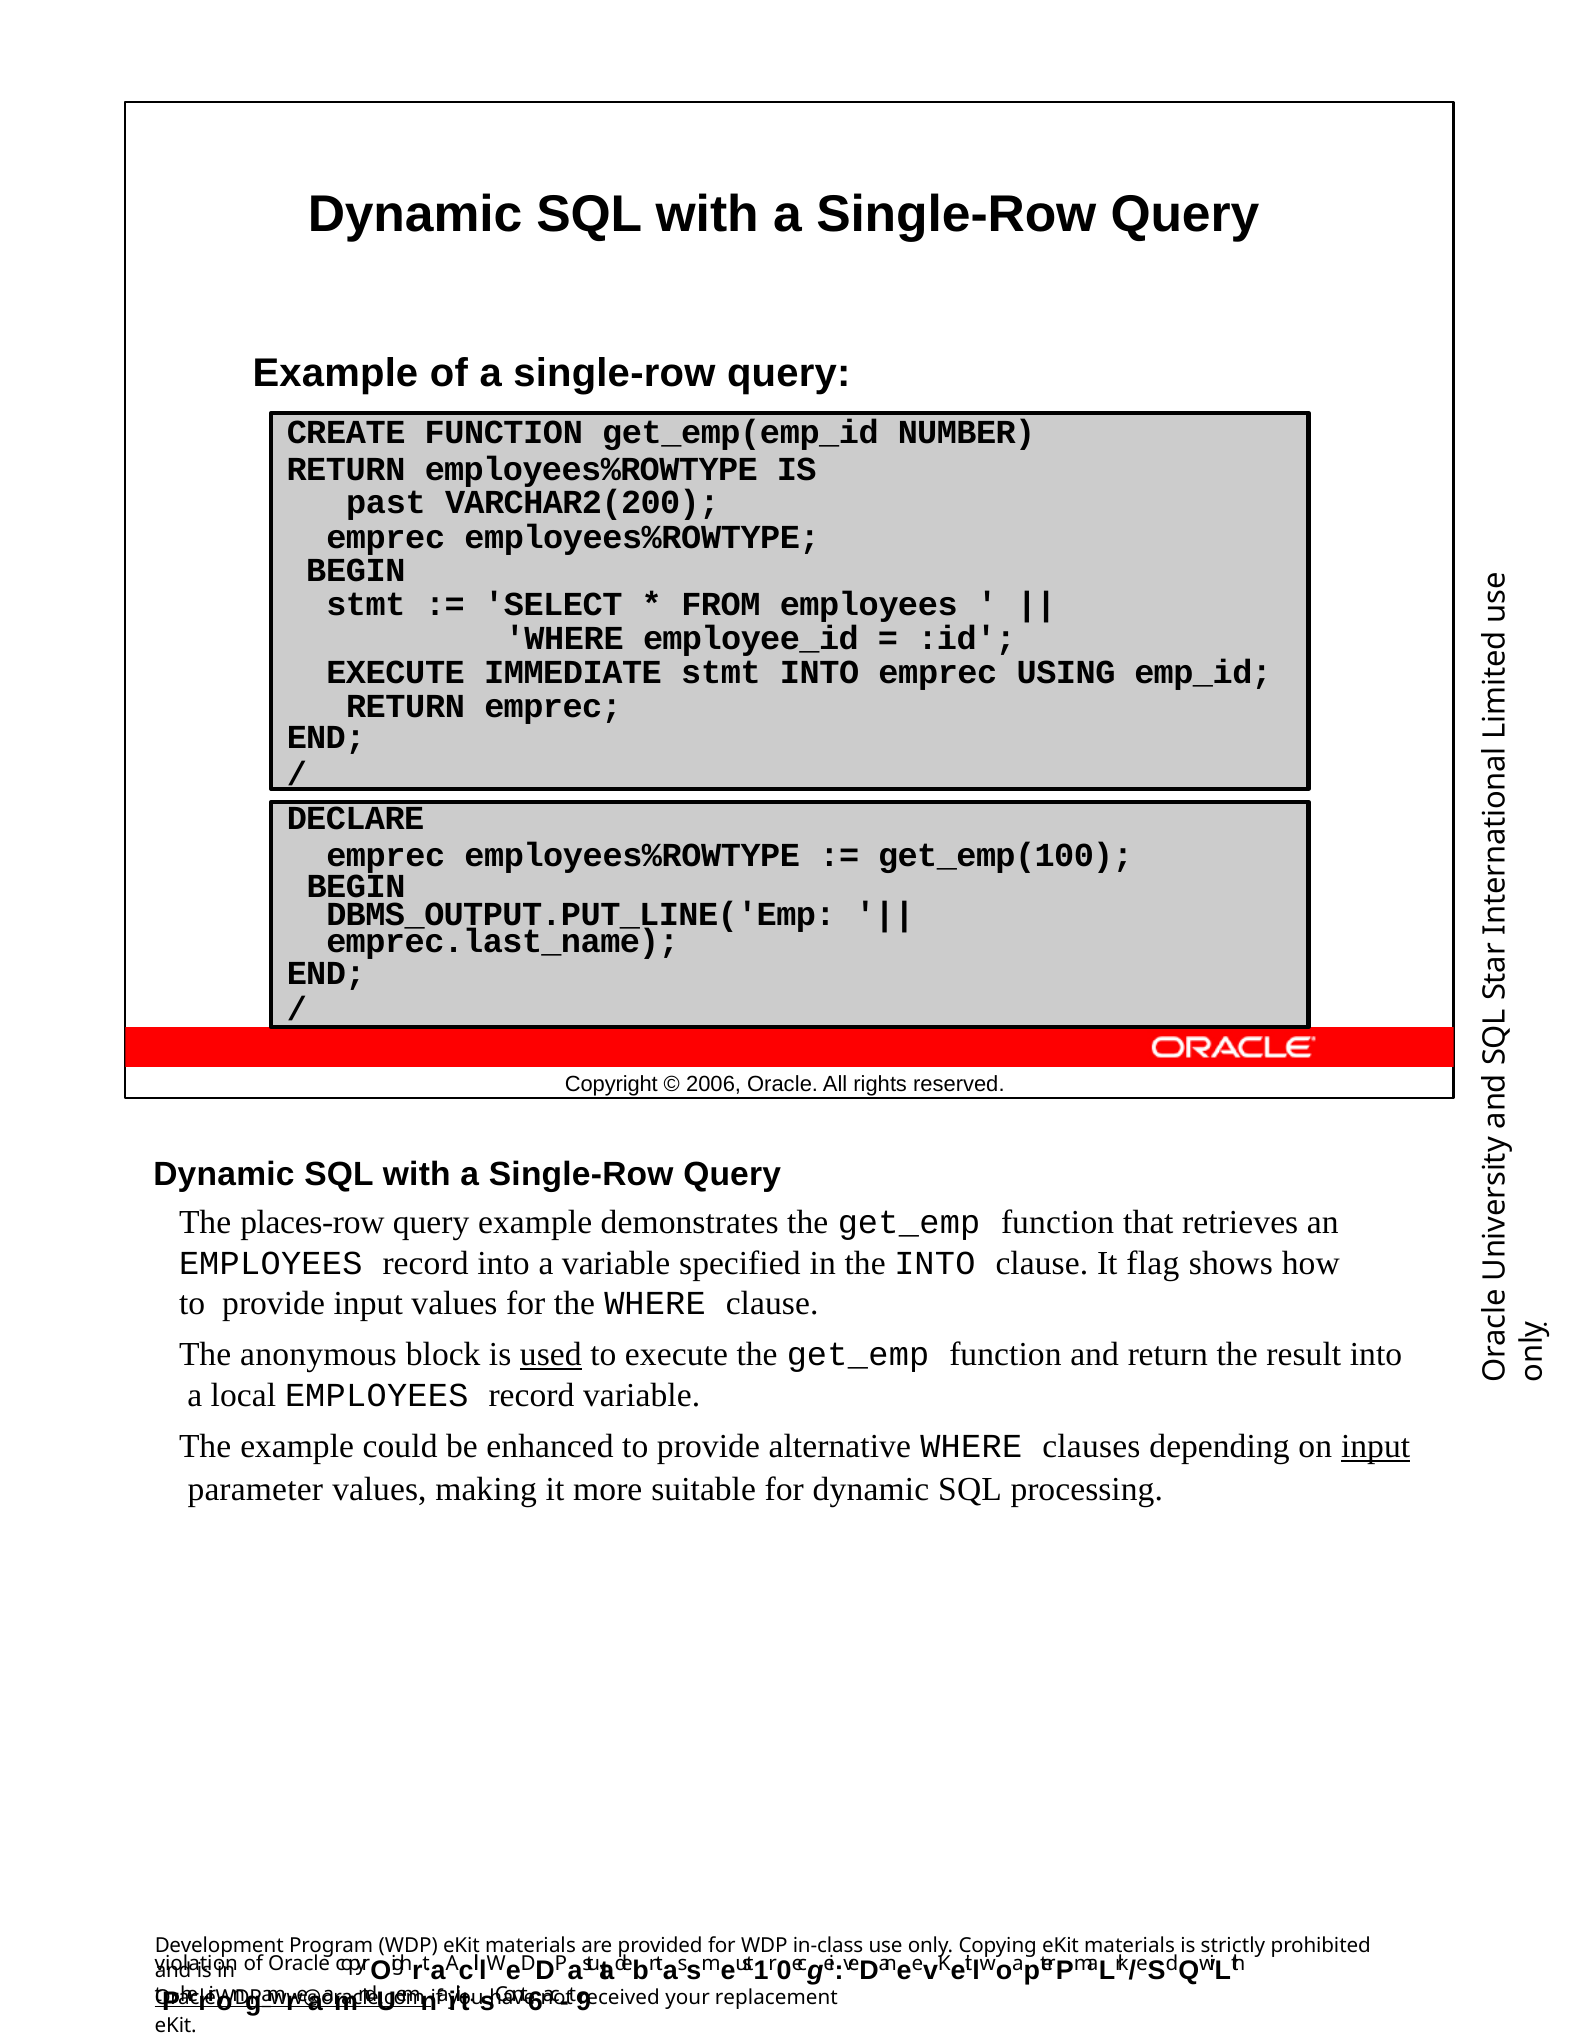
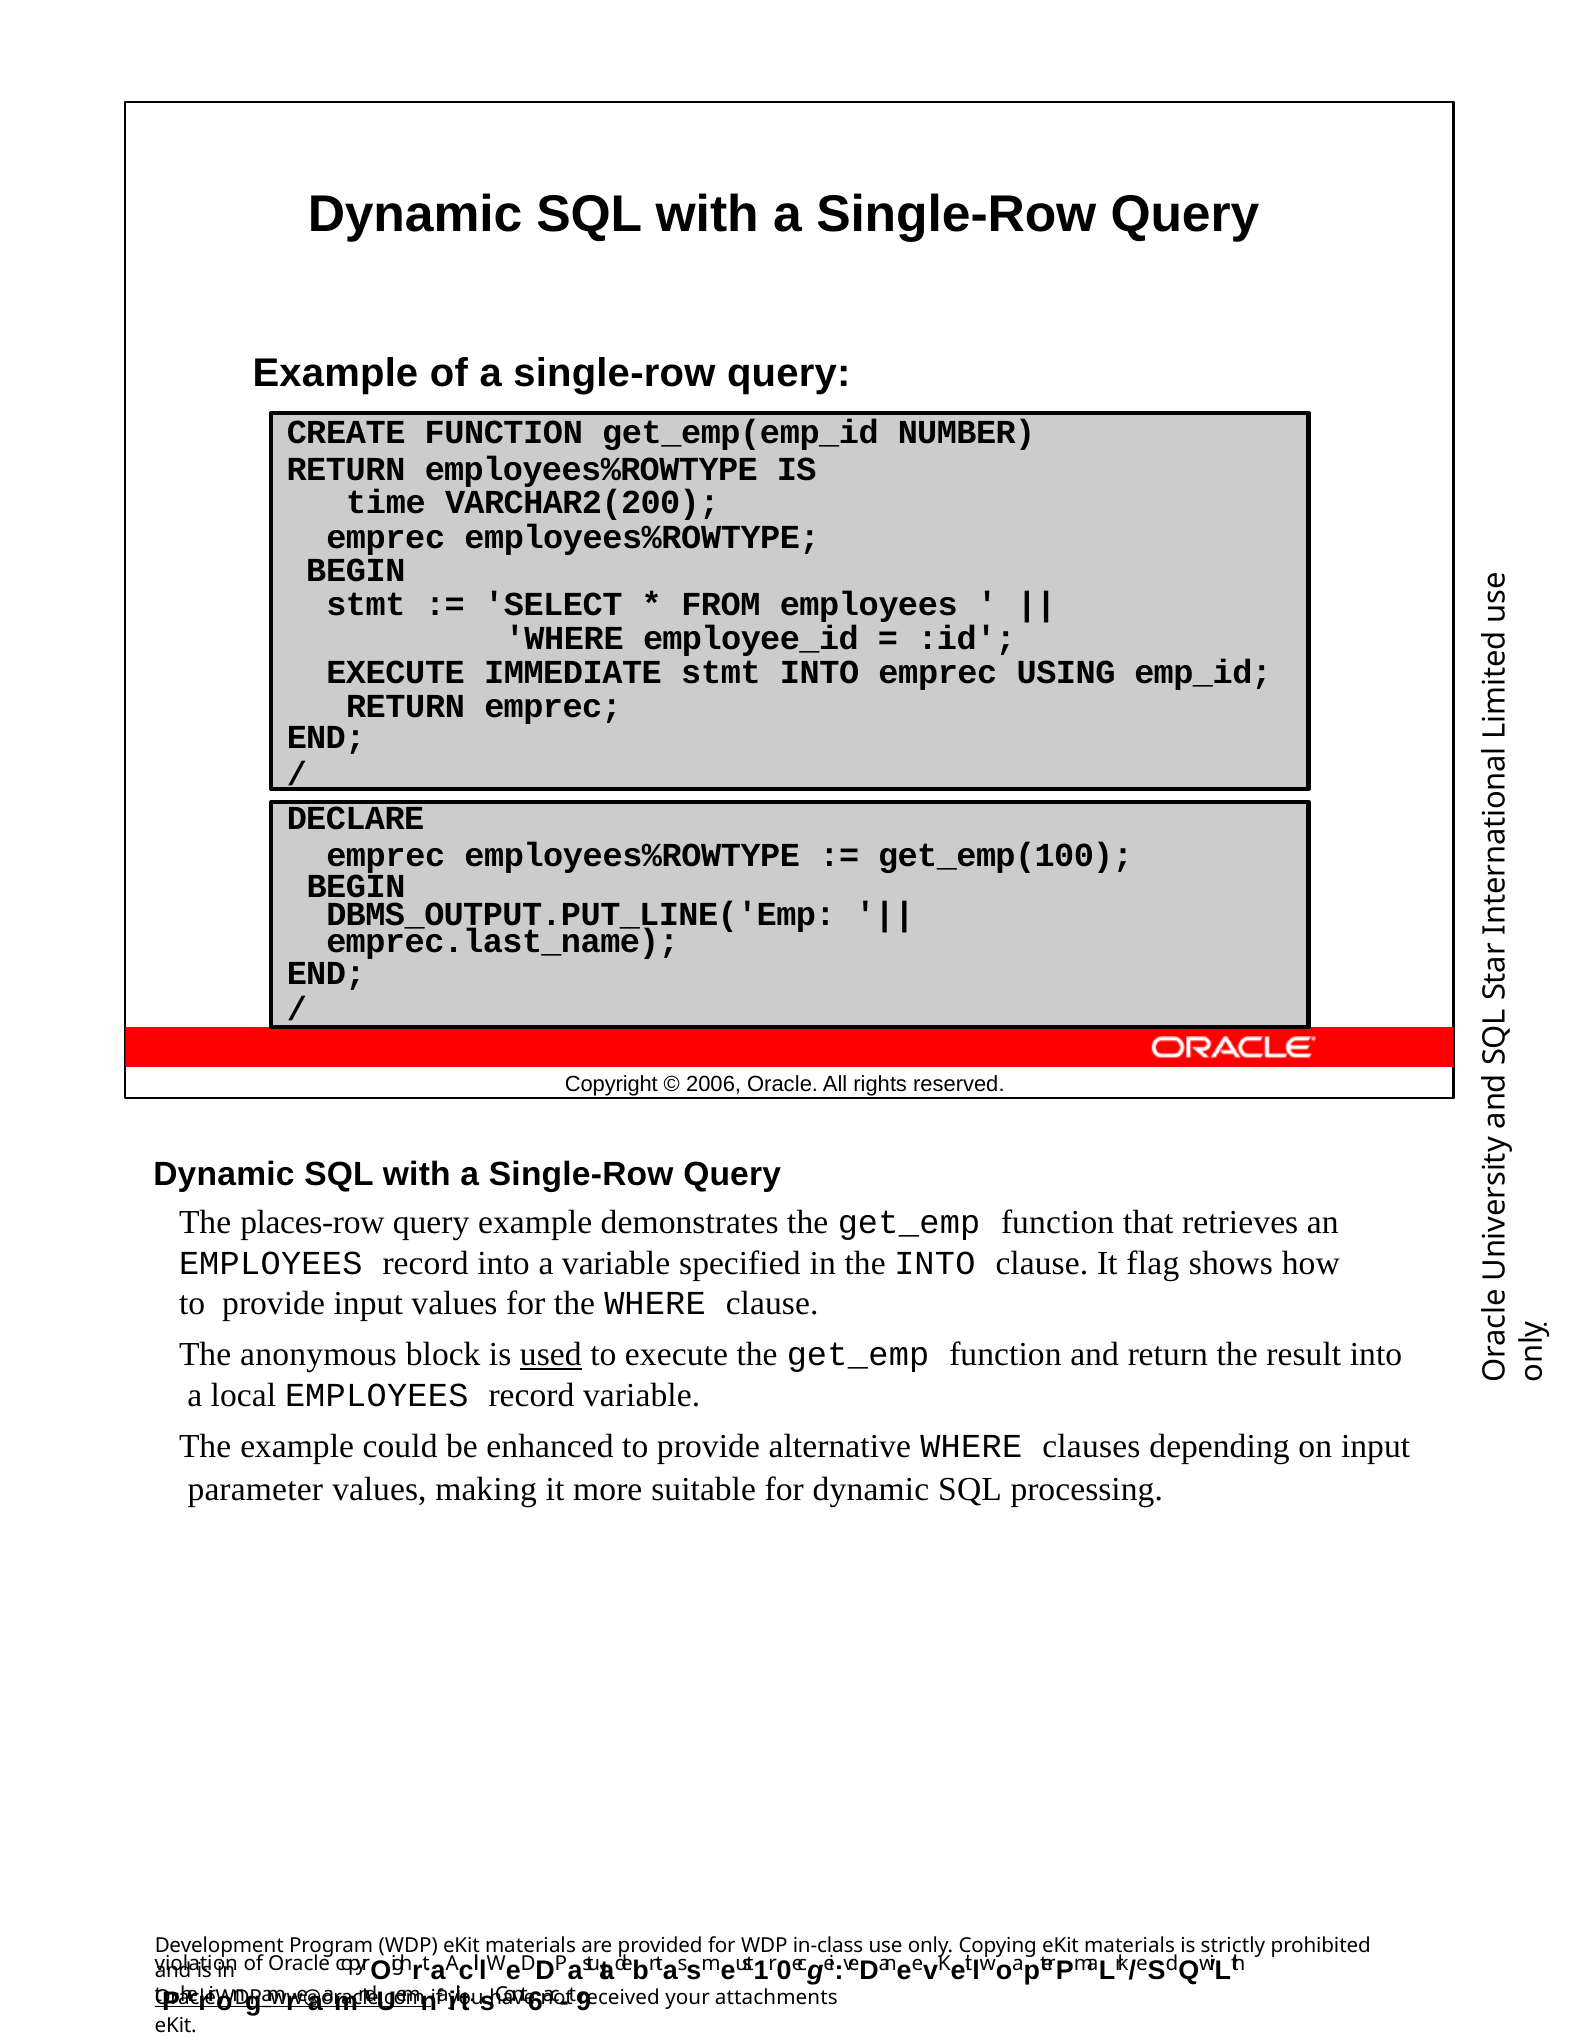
past: past -> time (386, 503)
input underline: present -> none (1376, 1447)
replacement: replacement -> attachments (776, 1998)
